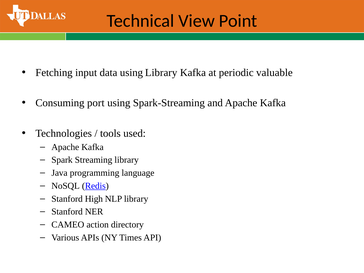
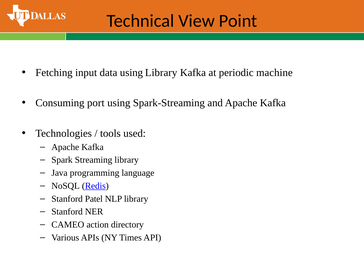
valuable: valuable -> machine (274, 73)
High: High -> Patel (94, 199)
